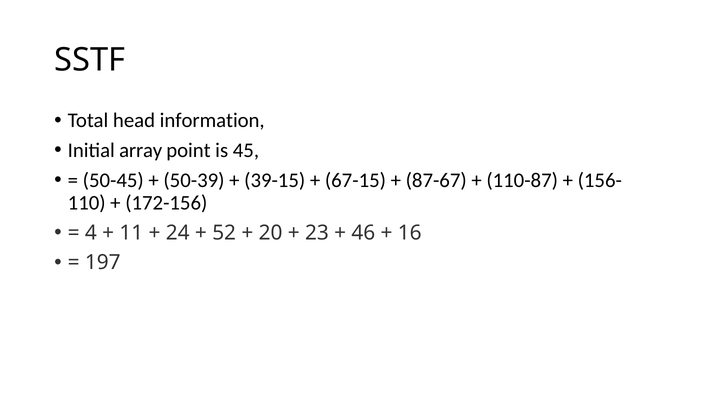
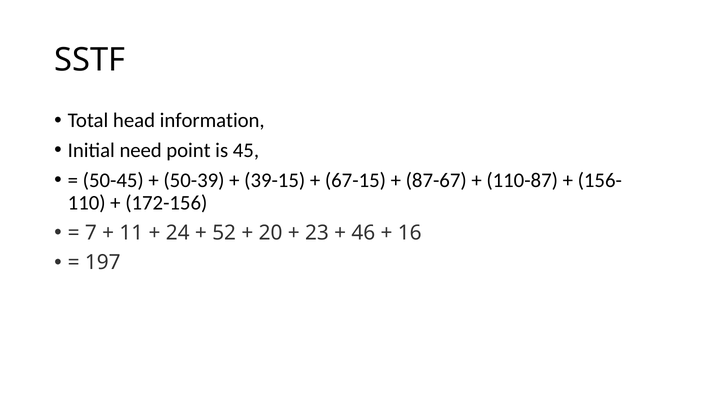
array: array -> need (141, 150)
4: 4 -> 7 (91, 233)
